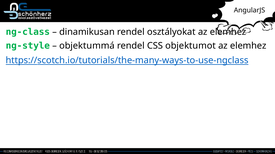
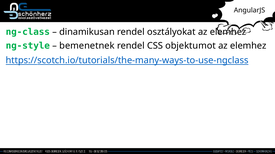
objektummá: objektummá -> bemenetnek (87, 46)
